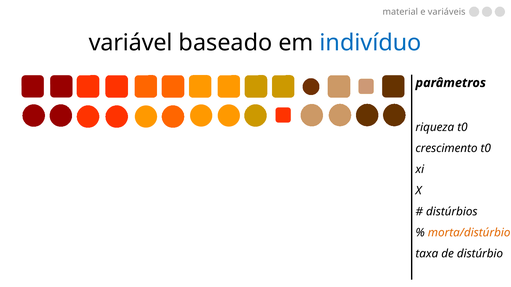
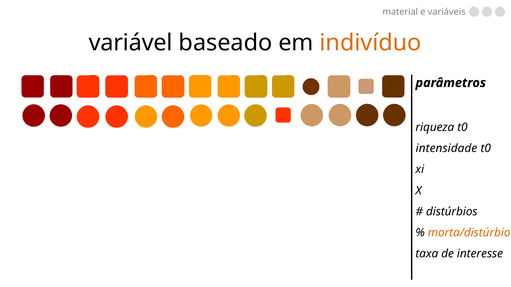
indivíduo colour: blue -> orange (370, 43)
crescimento: crescimento -> intensidade (446, 149)
distúrbio: distúrbio -> interesse (480, 254)
